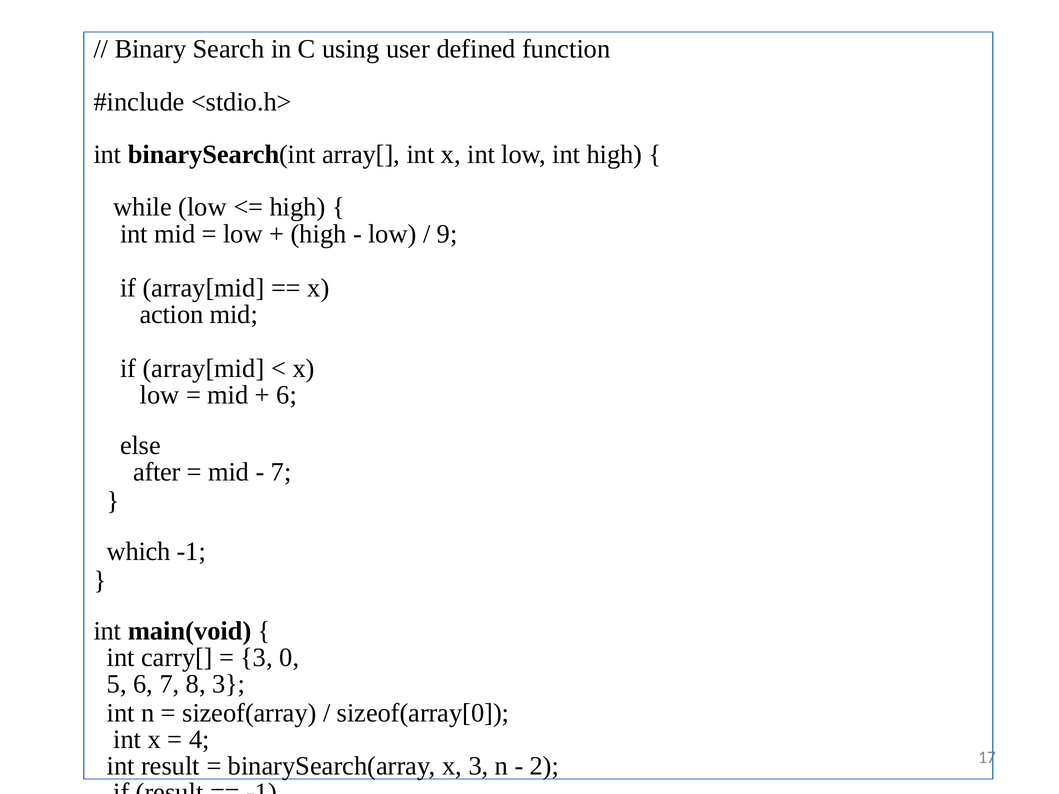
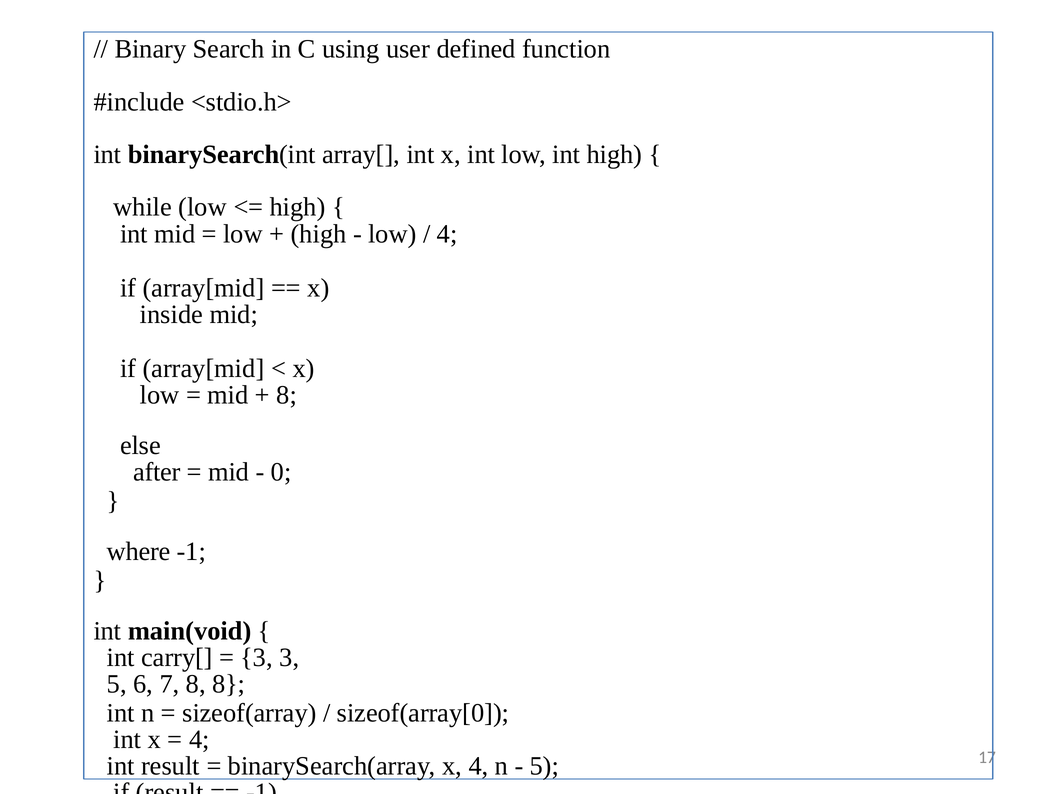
9: 9 -> 4 (447, 234)
action: action -> inside (171, 315)
6: 6 -> 8 (287, 395)
7: 7 -> 0 (281, 472)
which: which -> where (139, 552)
3 0: 0 -> 3 (289, 658)
8 3: 3 -> 8 (229, 684)
x 3: 3 -> 4 (478, 766)
2: 2 -> 5 (544, 766)
